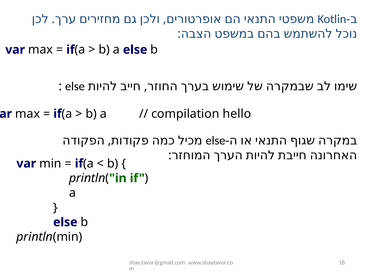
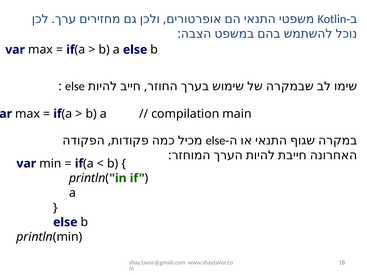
hello: hello -> main (237, 114)
